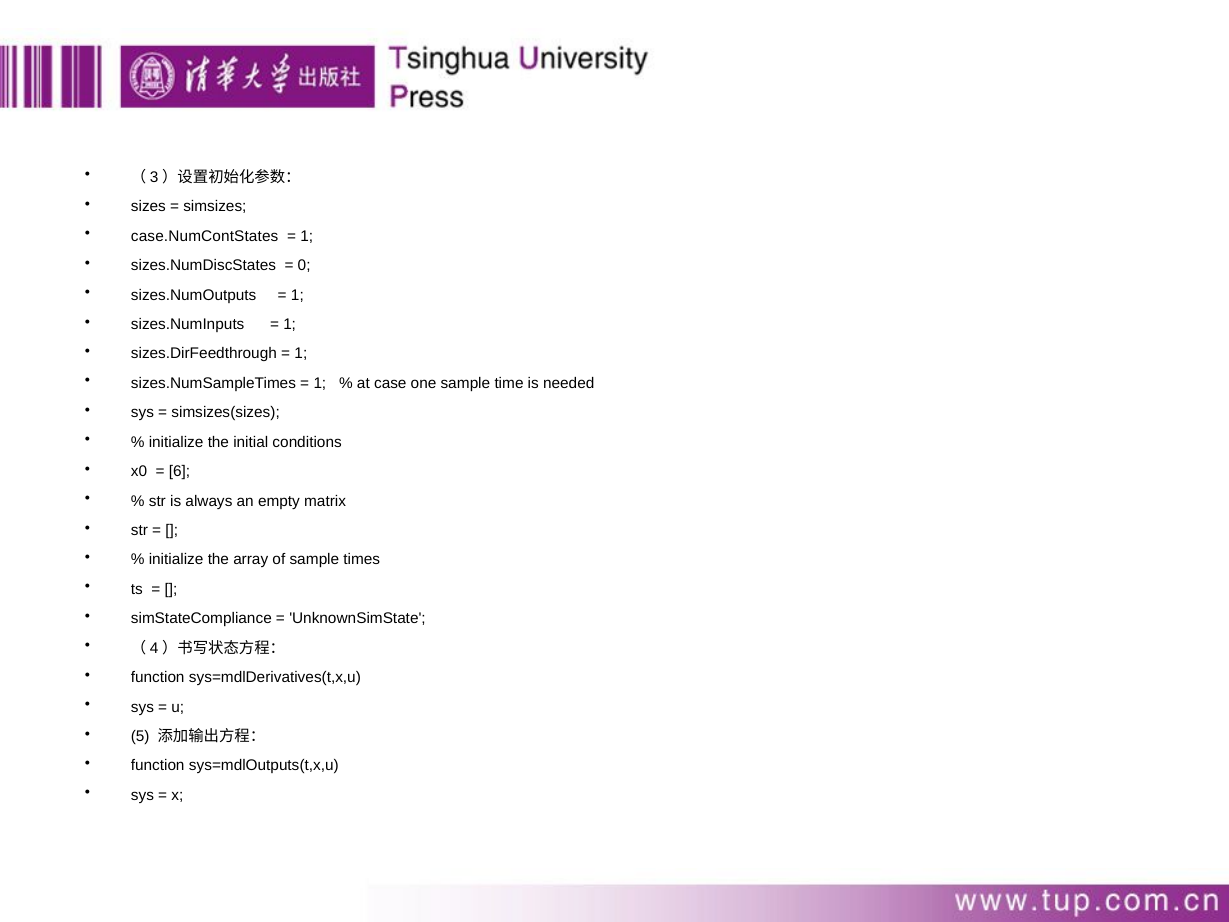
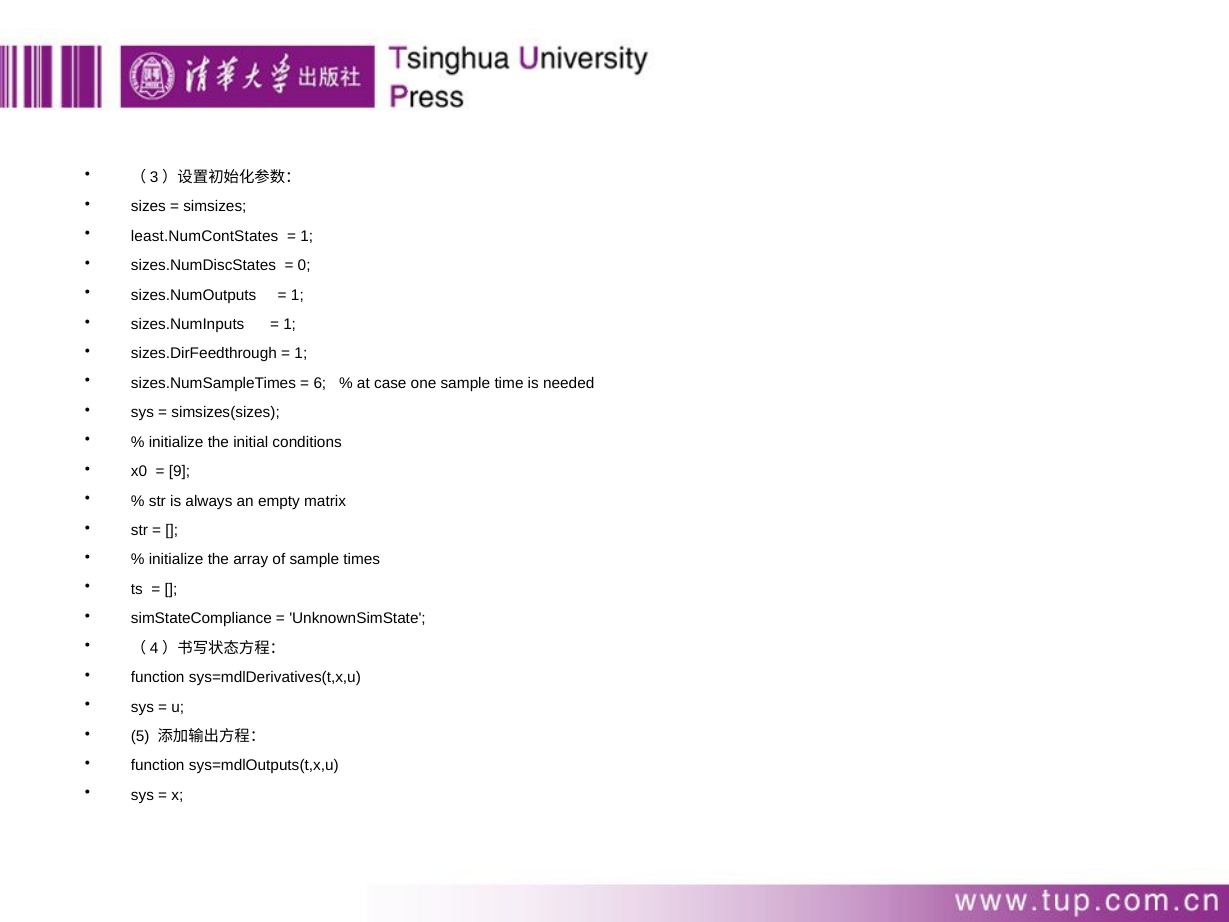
case.NumContStates: case.NumContStates -> least.NumContStates (205, 236)
1: 1 -> 6 (320, 383)
6: 6 -> 9 (179, 471)
